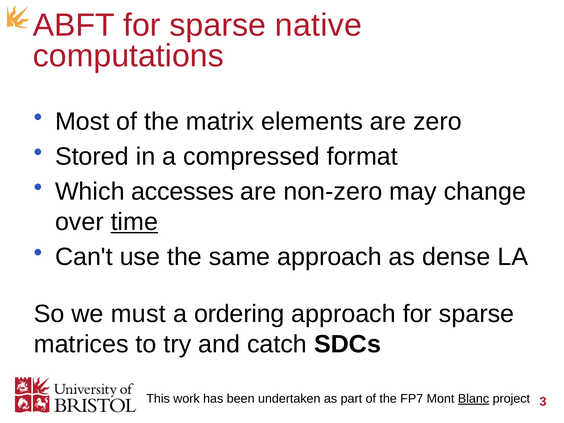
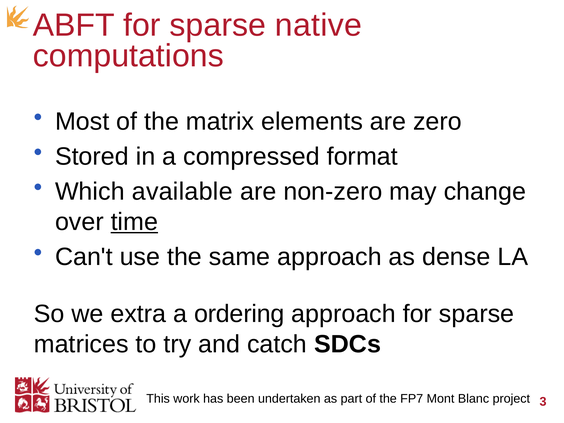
accesses: accesses -> available (182, 192)
must: must -> extra (138, 314)
Blanc underline: present -> none (473, 399)
